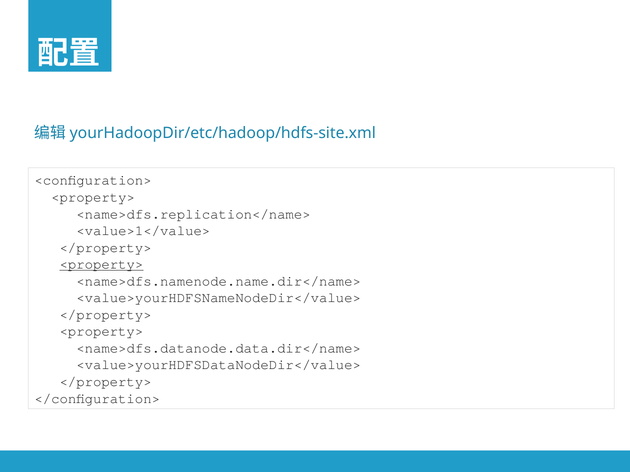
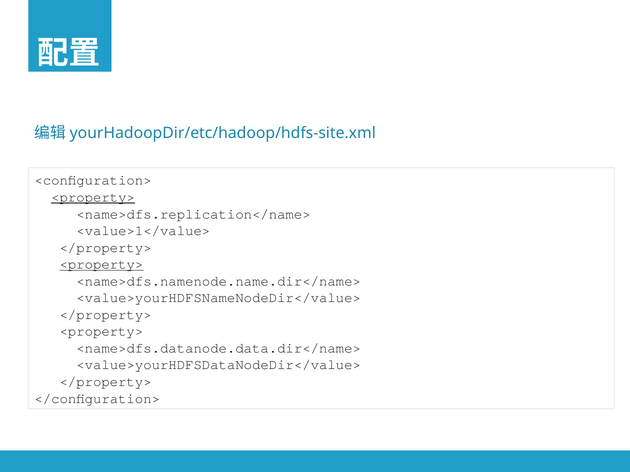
<property> underline: none -> present (93, 197)
